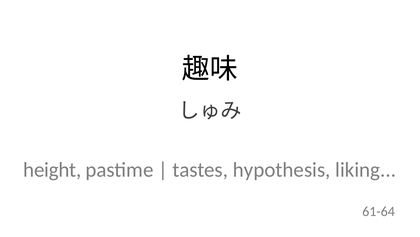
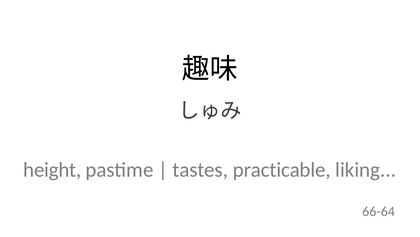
hypothesis: hypothesis -> practicable (282, 169)
61-64: 61-64 -> 66-64 (379, 211)
